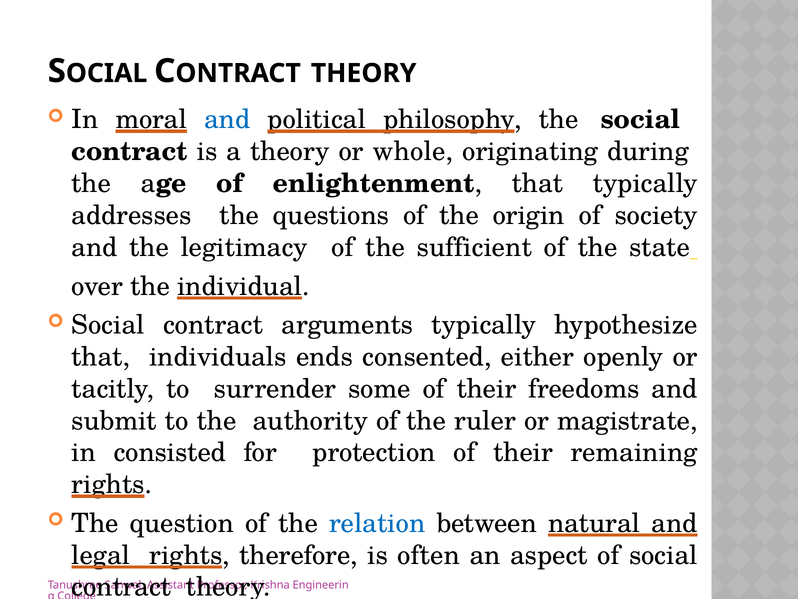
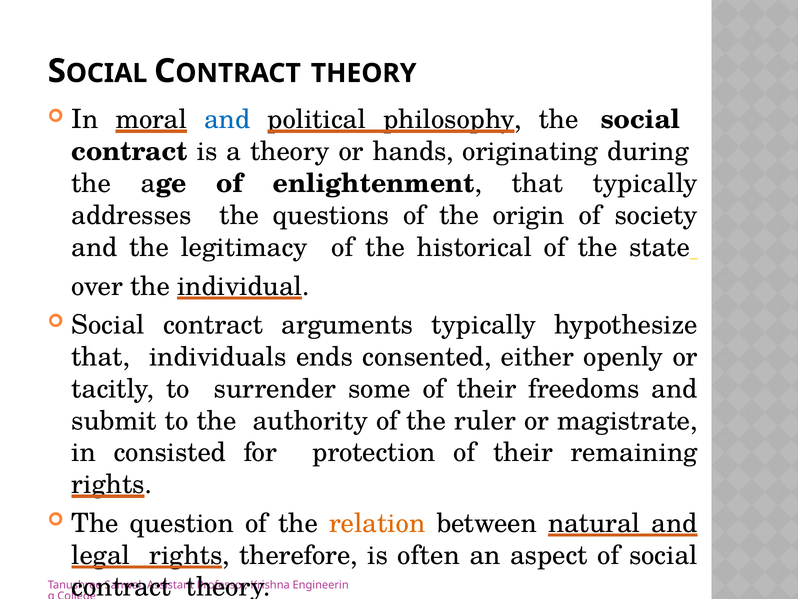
whole: whole -> hands (413, 151)
sufficient: sufficient -> historical (474, 247)
relation colour: blue -> orange (377, 523)
